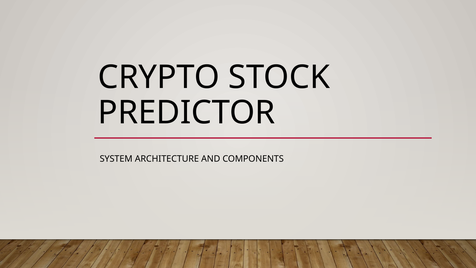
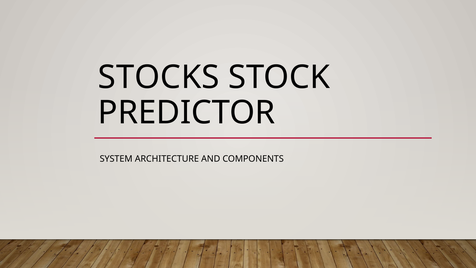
CRYPTO: CRYPTO -> STOCKS (159, 77)
